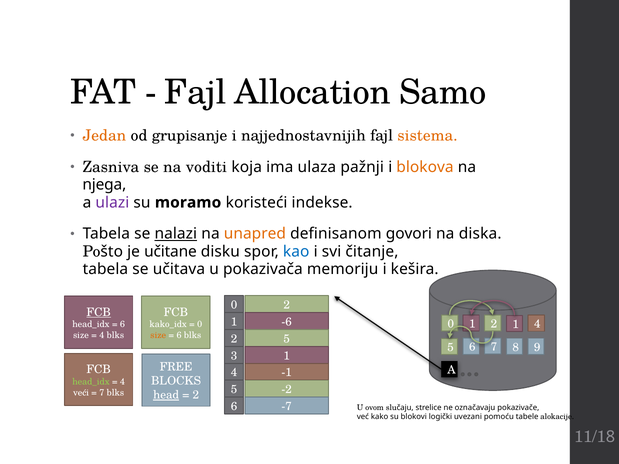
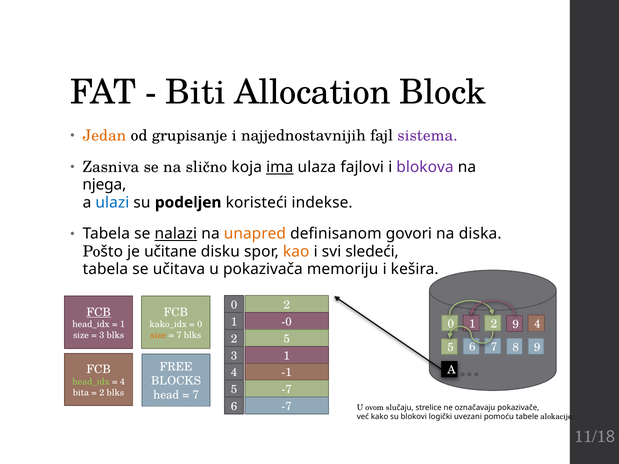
Fajl: Fajl -> Biti (195, 93)
Samo: Samo -> Block (443, 93)
sistema colour: orange -> purple (428, 136)
voditi: voditi -> slično (206, 167)
ima underline: none -> present (280, 167)
pažnji: pažnji -> fajlovi (362, 167)
blokova colour: orange -> purple (425, 167)
ulazi colour: purple -> blue (112, 203)
moramo: moramo -> podeljen (188, 203)
kao colour: blue -> orange (296, 252)
čitanje: čitanje -> sledeći (372, 252)
-6: -6 -> -0 (287, 322)
1: 1 -> 9 (516, 324)
6: 6 -> 1 (122, 325)
4: 4 -> 3 (102, 335)
6: 6 -> 7 (179, 335)
-2: -2 -> -7 (287, 390)
veći: veći -> bita (81, 393)
7: 7 -> 2 (102, 393)
head underline: present -> none (166, 395)
2: 2 -> 7 (196, 395)
